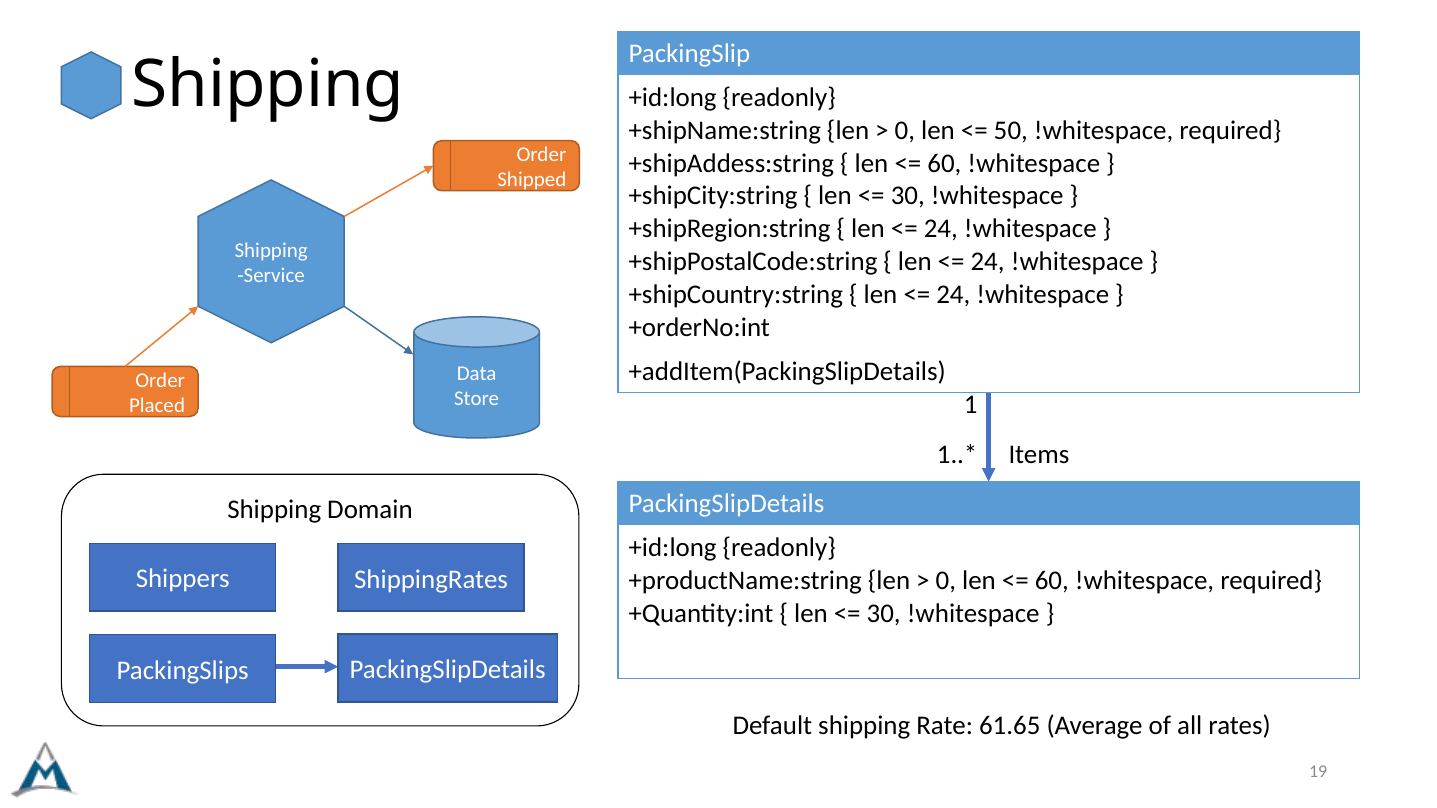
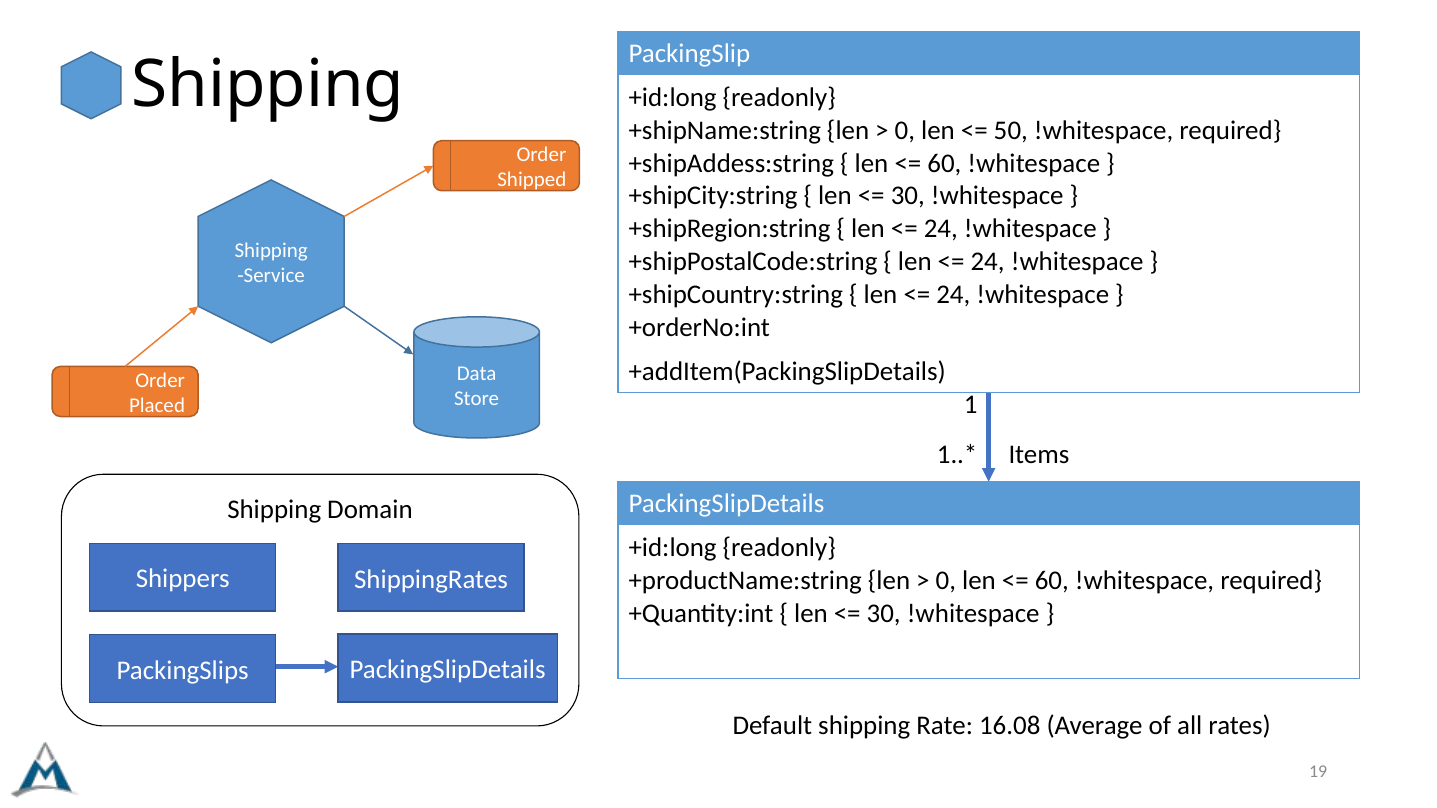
61.65: 61.65 -> 16.08 (1010, 725)
